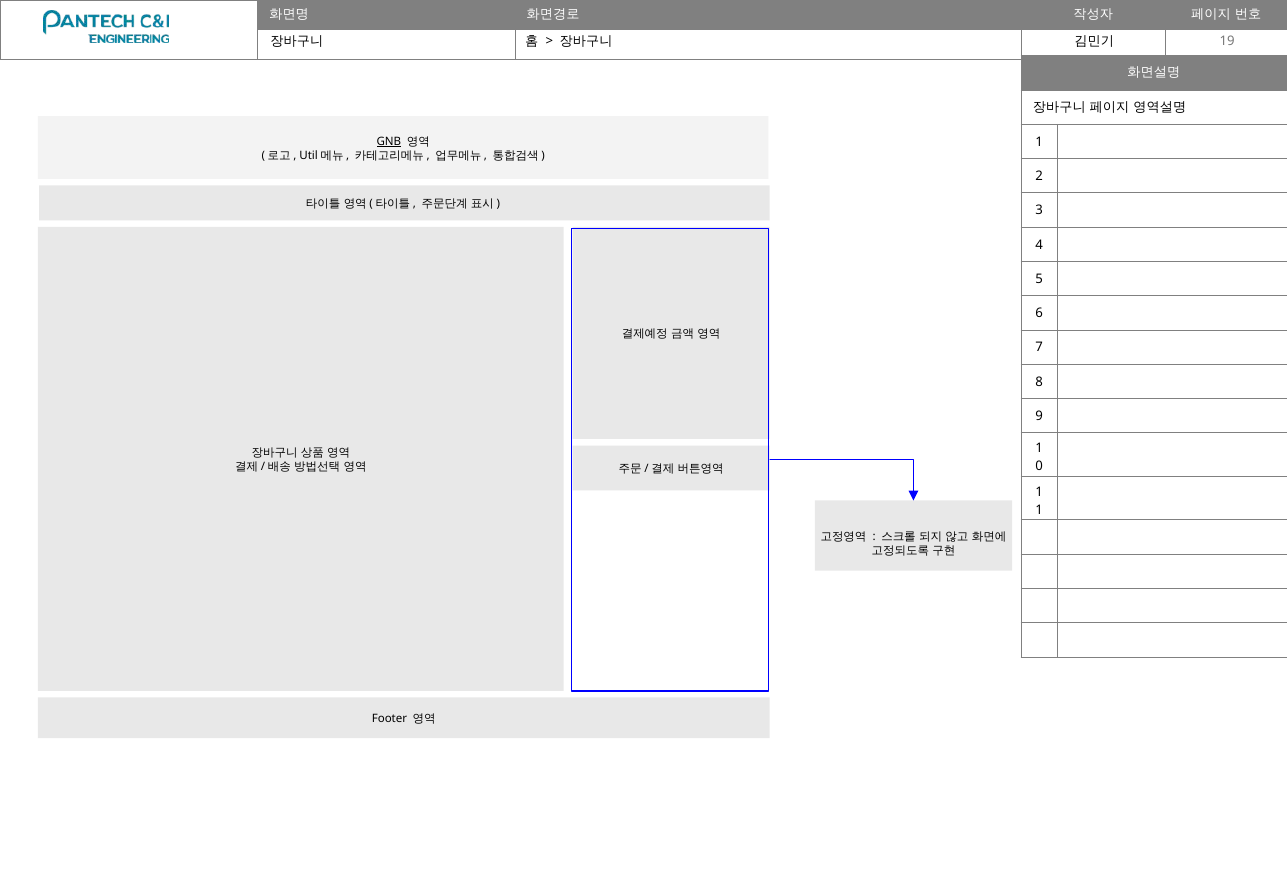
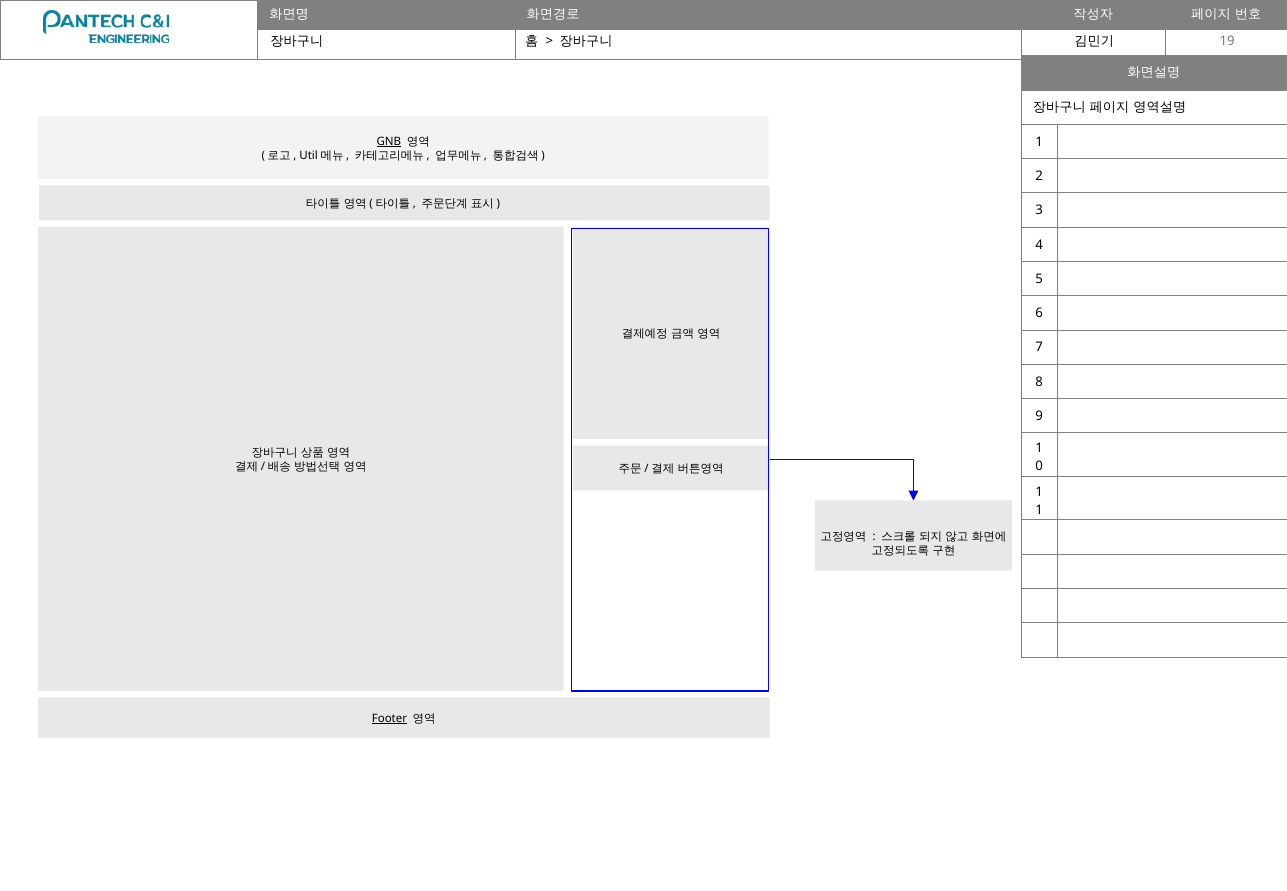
Footer underline: none -> present (389, 719)
